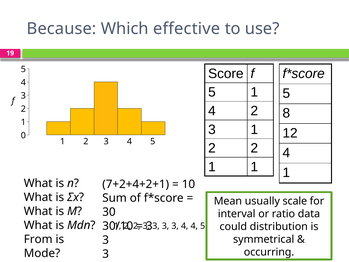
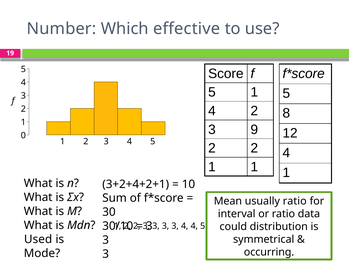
Because: Because -> Number (62, 29)
3 1: 1 -> 9 (254, 129)
7+2+4+2+1: 7+2+4+2+1 -> 3+2+4+2+1 (136, 184)
usually scale: scale -> ratio (295, 201)
From: From -> Used (38, 239)
